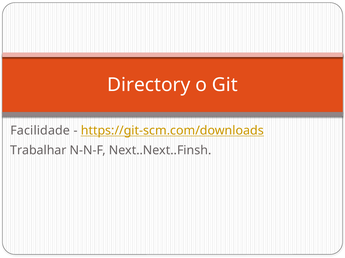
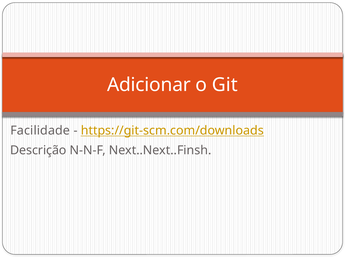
Directory: Directory -> Adicionar (149, 85)
Trabalhar: Trabalhar -> Descrição (38, 151)
